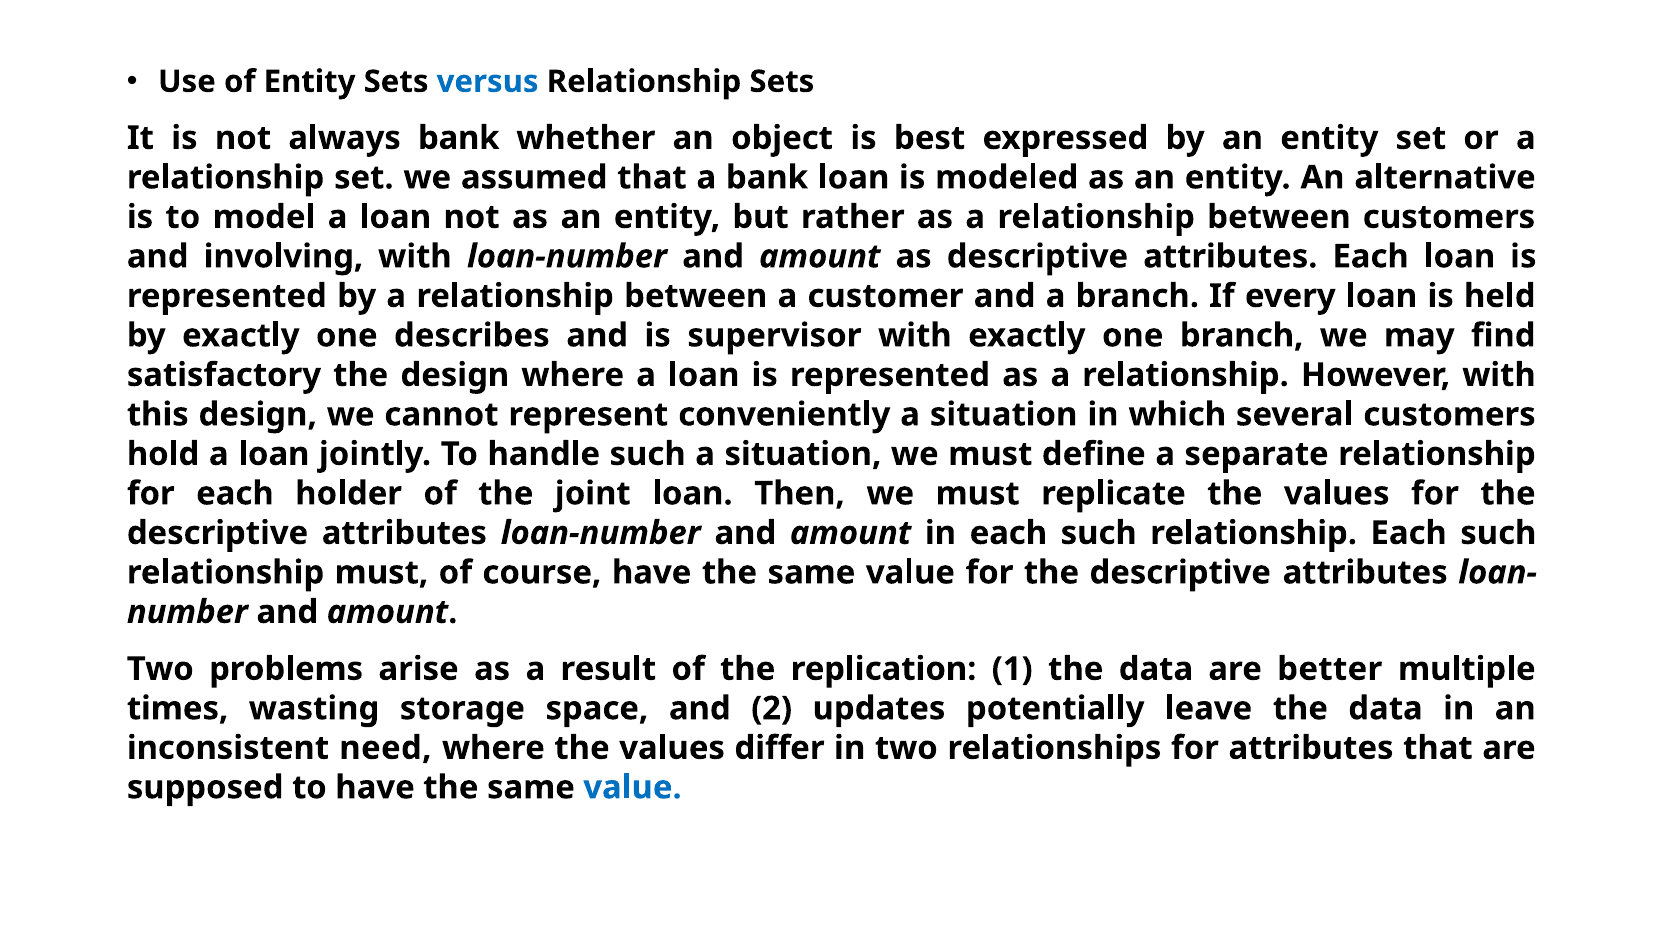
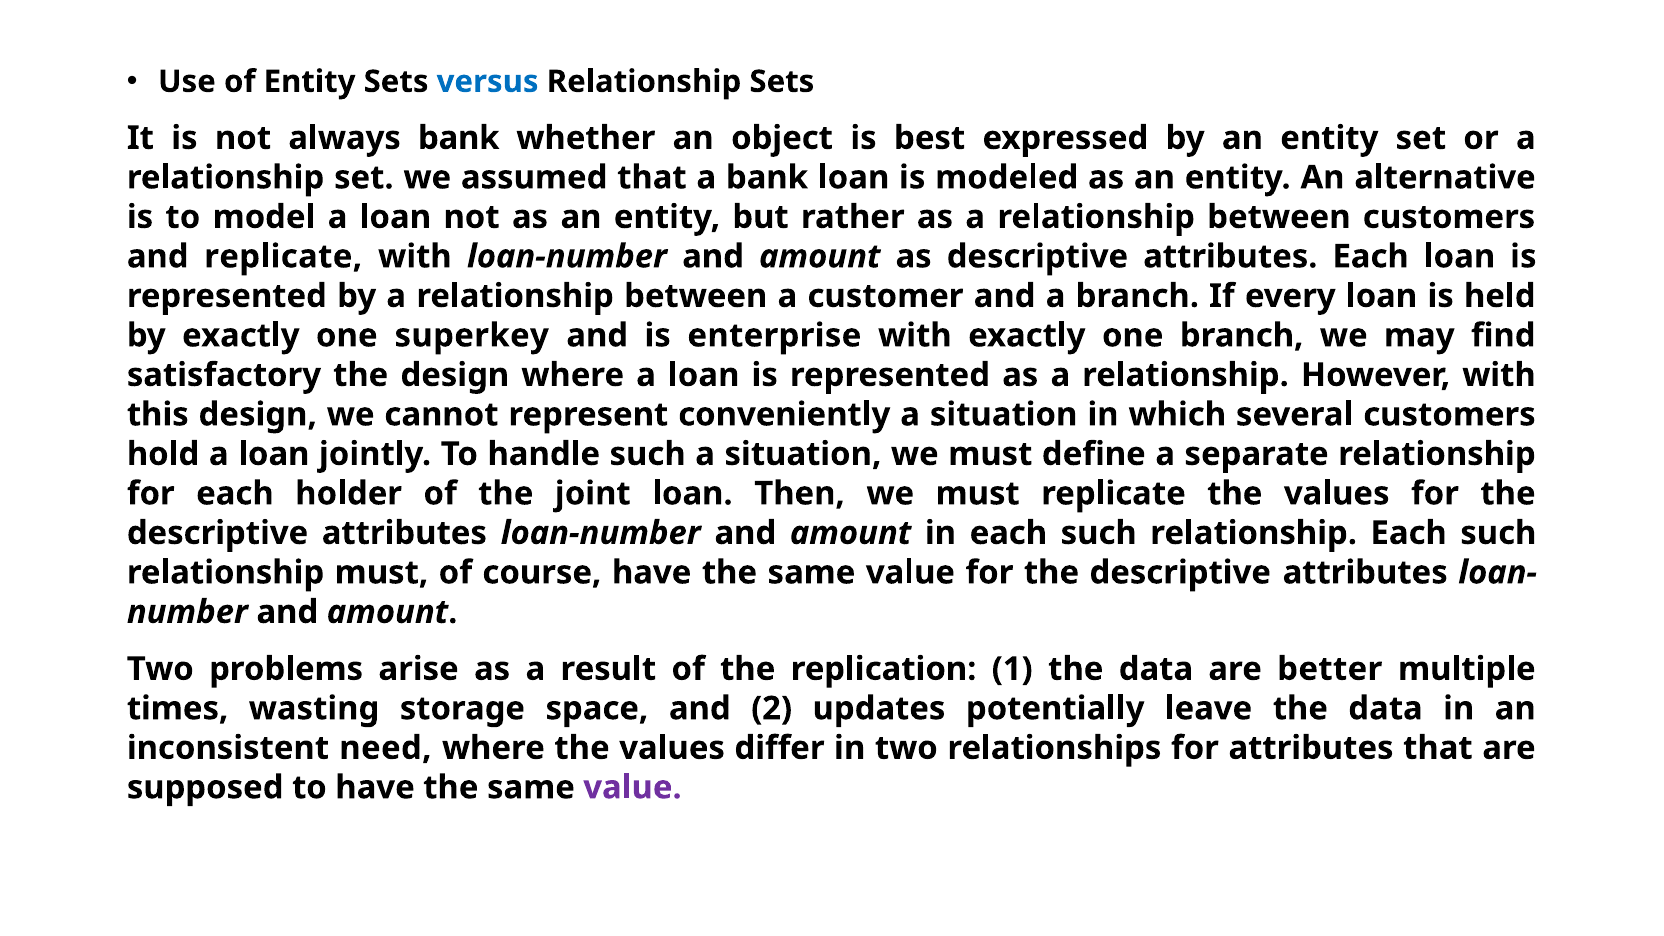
and involving: involving -> replicate (283, 257)
describes: describes -> superkey (472, 336)
supervisor: supervisor -> enterprise (774, 336)
value colour: blue -> purple (632, 787)
